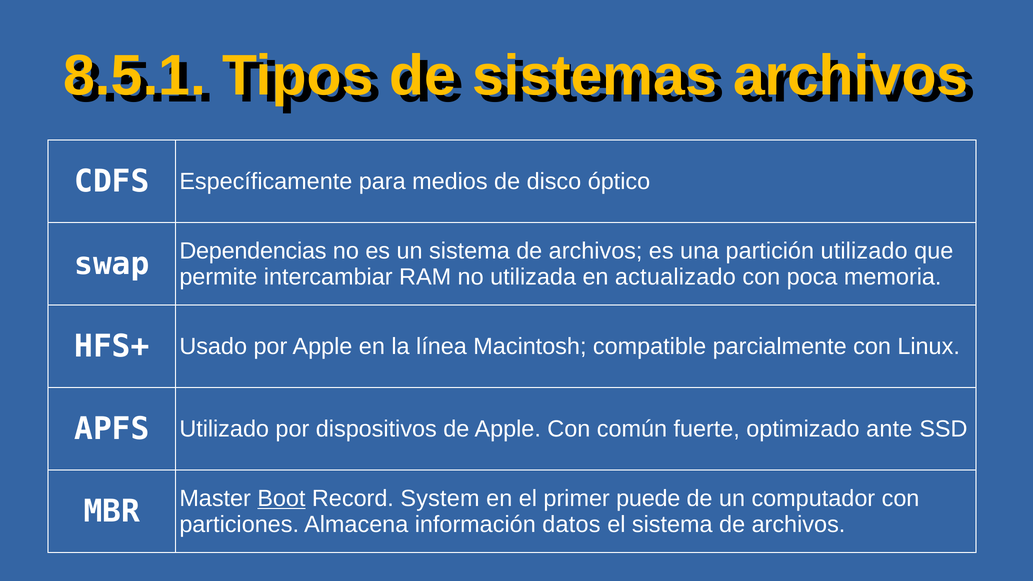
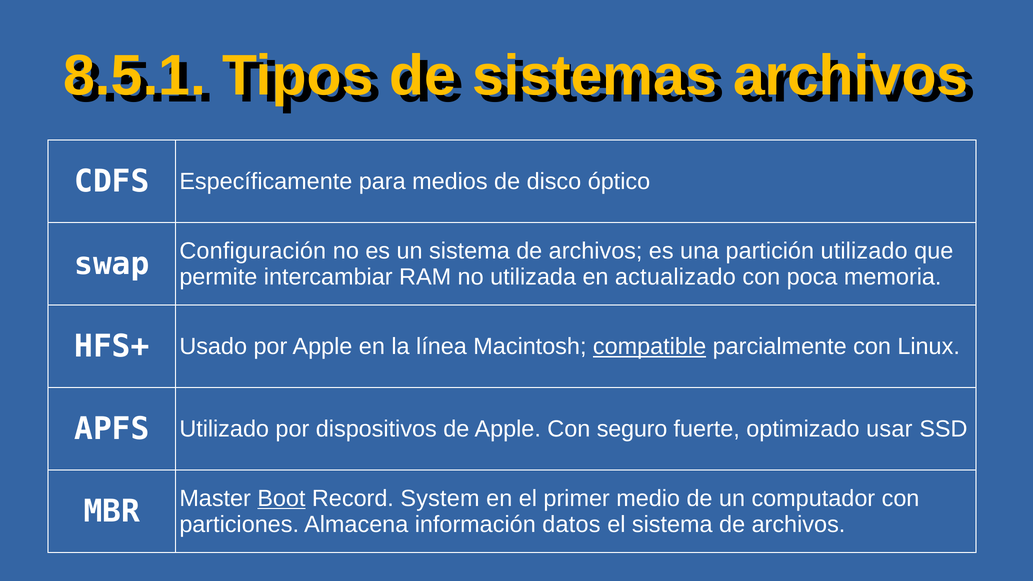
Dependencias: Dependencias -> Configuración (253, 251)
compatible underline: none -> present (650, 347)
común: común -> seguro (632, 429)
ante: ante -> usar (889, 429)
puede: puede -> medio (648, 498)
